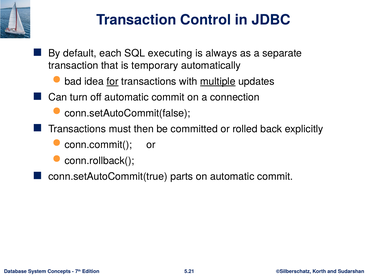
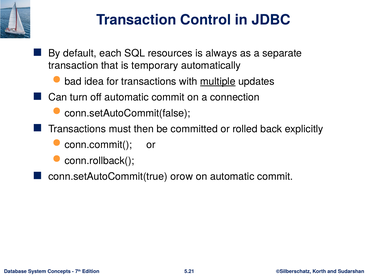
executing: executing -> resources (170, 53)
for underline: present -> none (113, 81)
parts: parts -> orow (182, 177)
